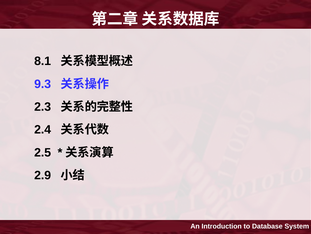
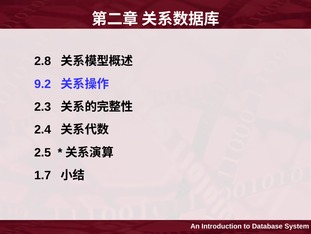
8.1: 8.1 -> 2.8 (43, 61)
9.3: 9.3 -> 9.2 (43, 84)
2.9: 2.9 -> 1.7 (43, 175)
